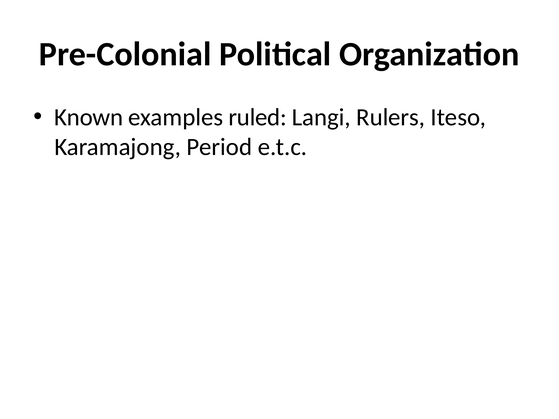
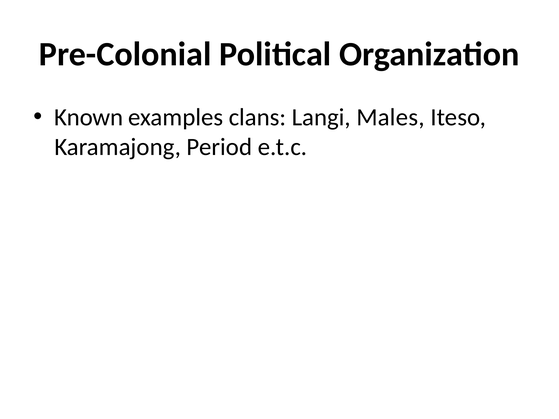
ruled: ruled -> clans (257, 117)
Rulers: Rulers -> Males (391, 117)
